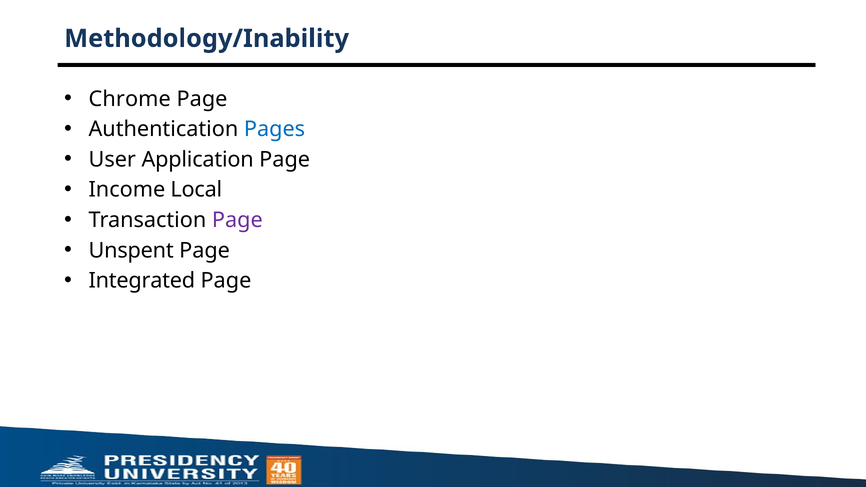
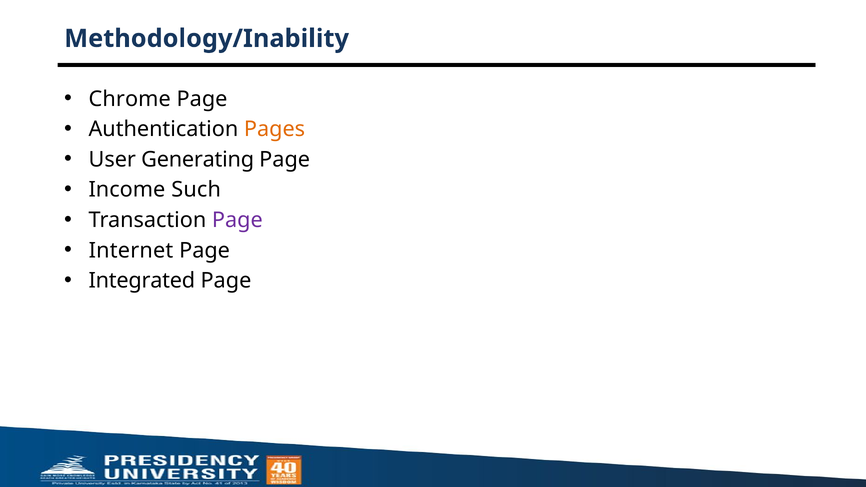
Pages colour: blue -> orange (275, 129)
Application: Application -> Generating (198, 160)
Local: Local -> Such (196, 190)
Unspent: Unspent -> Internet (131, 250)
